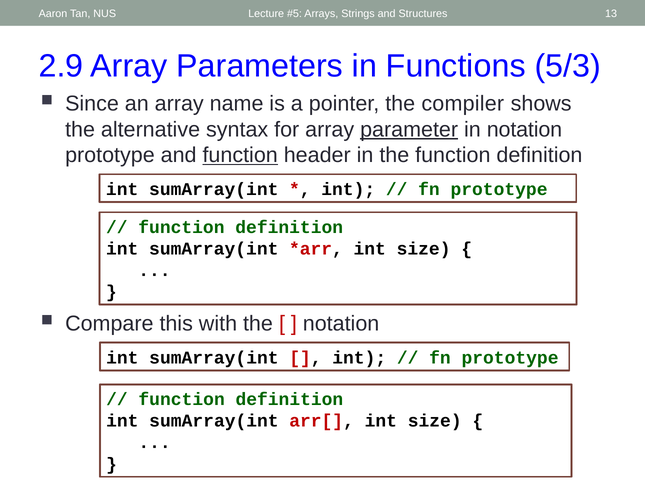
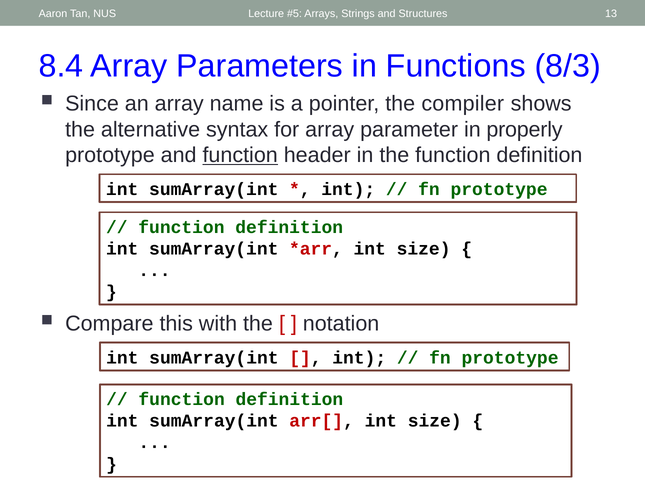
2.9: 2.9 -> 8.4 (61, 66)
5/3: 5/3 -> 8/3 (568, 66)
parameter underline: present -> none (409, 129)
in notation: notation -> properly (525, 129)
